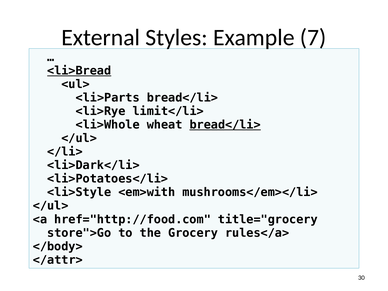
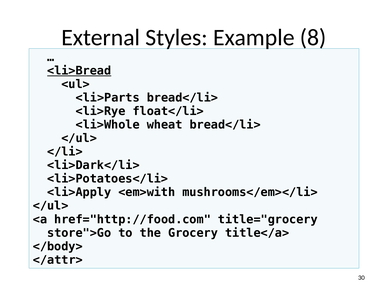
7: 7 -> 8 (313, 38)
limit</li>: limit</li> -> float</li> (168, 111)
bread</li> underline: present -> none (225, 125)
<li>Style: <li>Style -> <li>Apply (79, 192)
rules</a>: rules</a> -> title</a> (257, 233)
